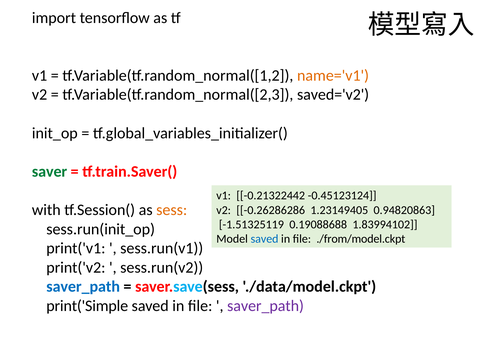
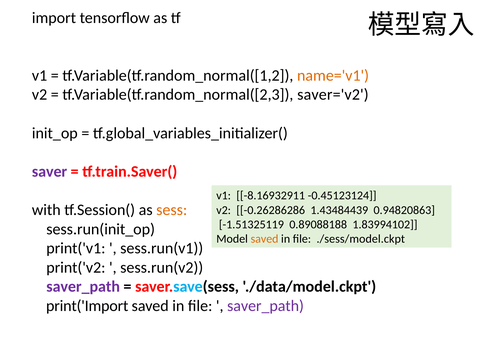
saved='v2: saved='v2 -> saver='v2 (333, 95)
saver colour: green -> purple (50, 171)
-0.21322442: -0.21322442 -> -8.16932911 (271, 196)
1.23149405: 1.23149405 -> 1.43484439 (339, 210)
0.19088688: 0.19088688 -> 0.89088188 (318, 224)
saved colour: blue -> orange (265, 239)
./from/model.ckpt: ./from/model.ckpt -> ./sess/model.ckpt (361, 239)
saver_path colour: blue -> purple (83, 287)
print('Simple: print('Simple -> print('Import (87, 306)
